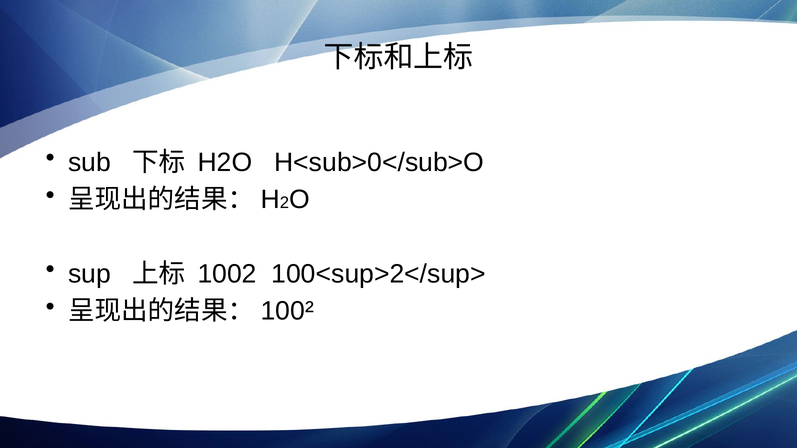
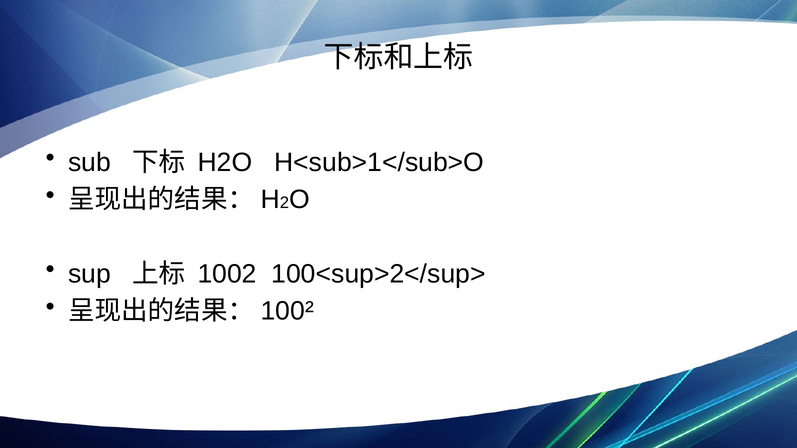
H<sub>0</sub>O: H<sub>0</sub>O -> H<sub>1</sub>O (379, 163)
